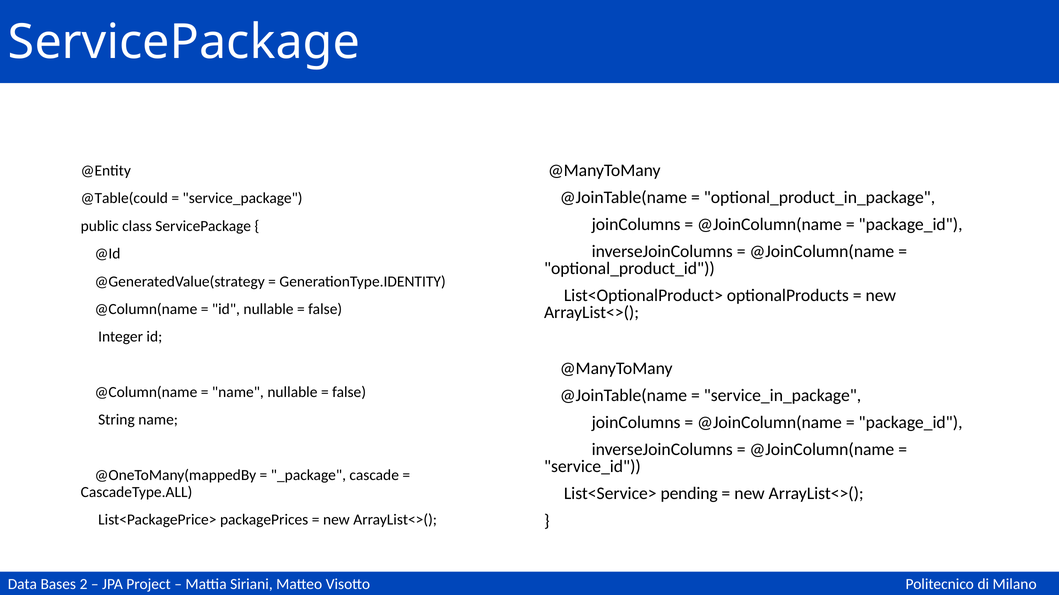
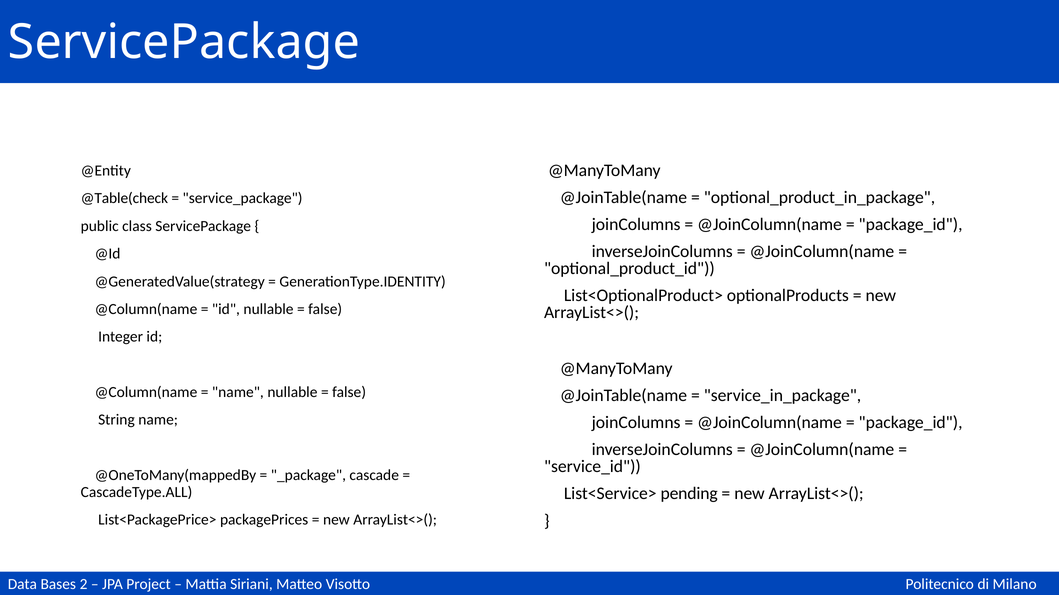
@Table(could: @Table(could -> @Table(check (124, 199)
